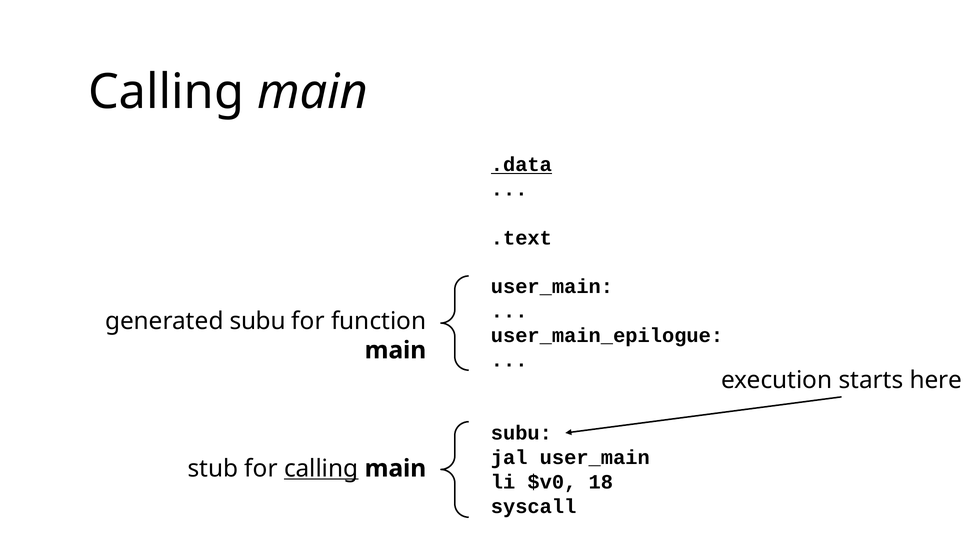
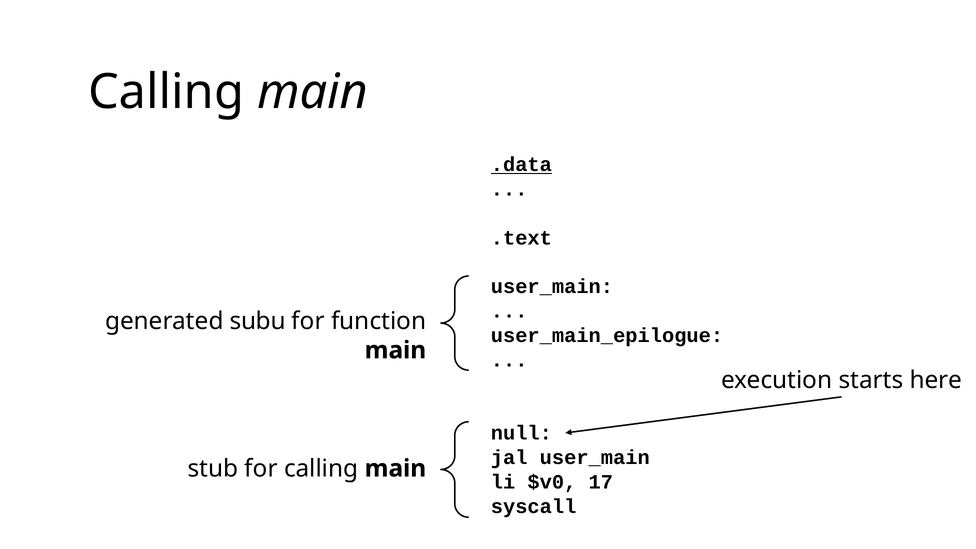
subu: subu -> null (521, 433)
calling underline: present -> none (321, 468)
18: 18 -> 17 (601, 482)
